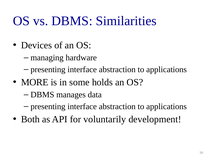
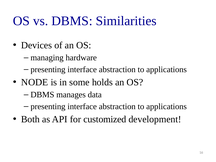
MORE: MORE -> NODE (35, 82)
voluntarily: voluntarily -> customized (105, 119)
